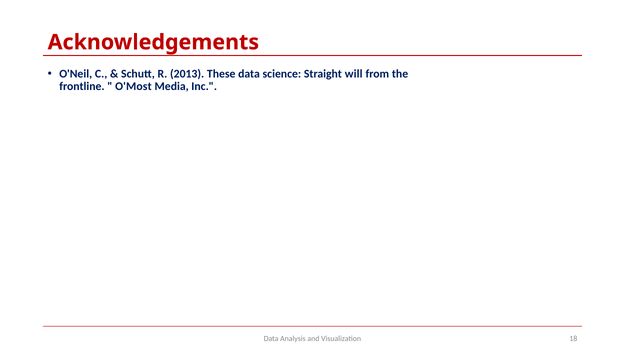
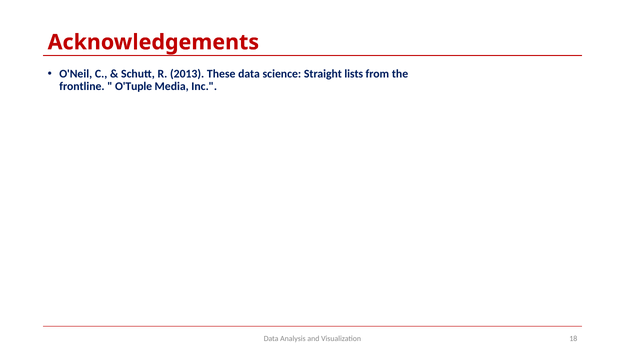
will: will -> lists (354, 74)
O'Most: O'Most -> O'Tuple (134, 86)
